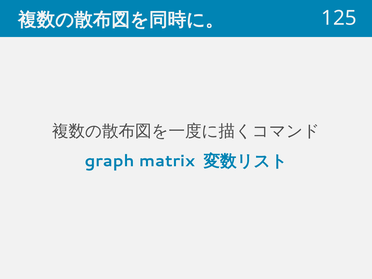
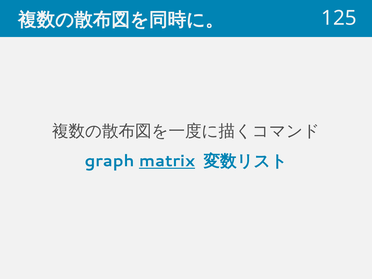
matrix underline: none -> present (167, 161)
